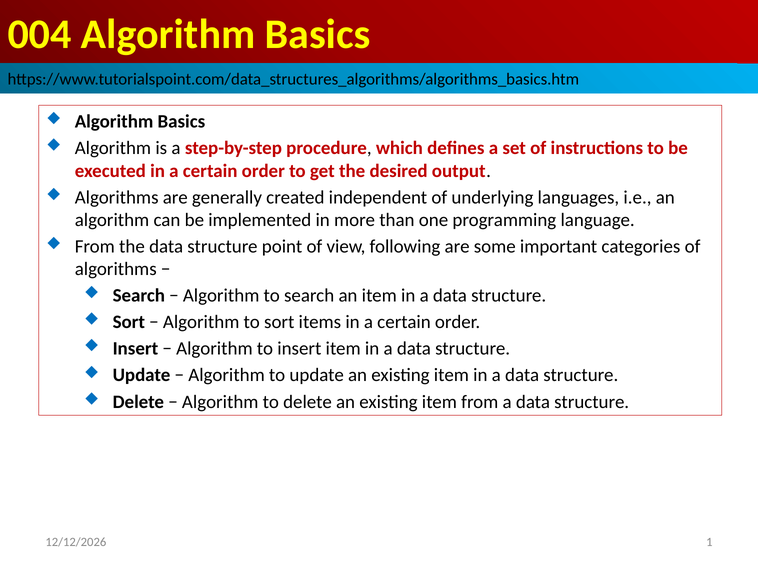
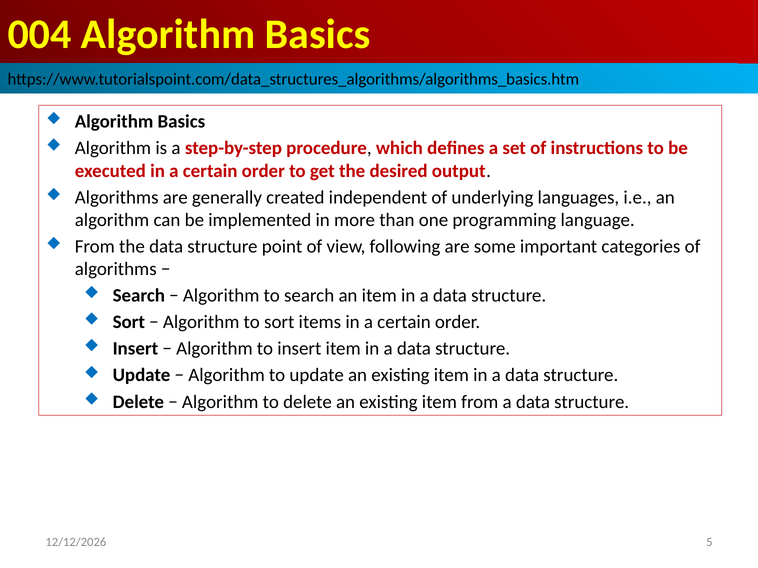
1: 1 -> 5 (709, 543)
